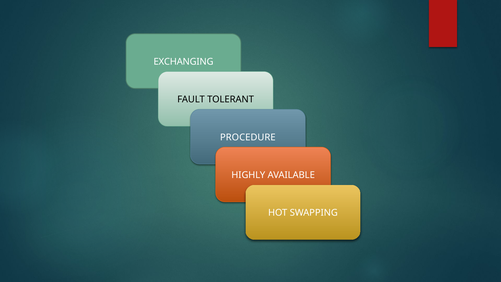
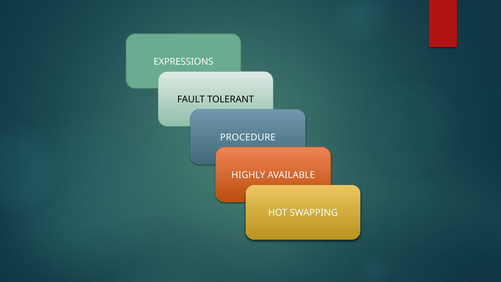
EXCHANGING: EXCHANGING -> EXPRESSIONS (183, 62)
